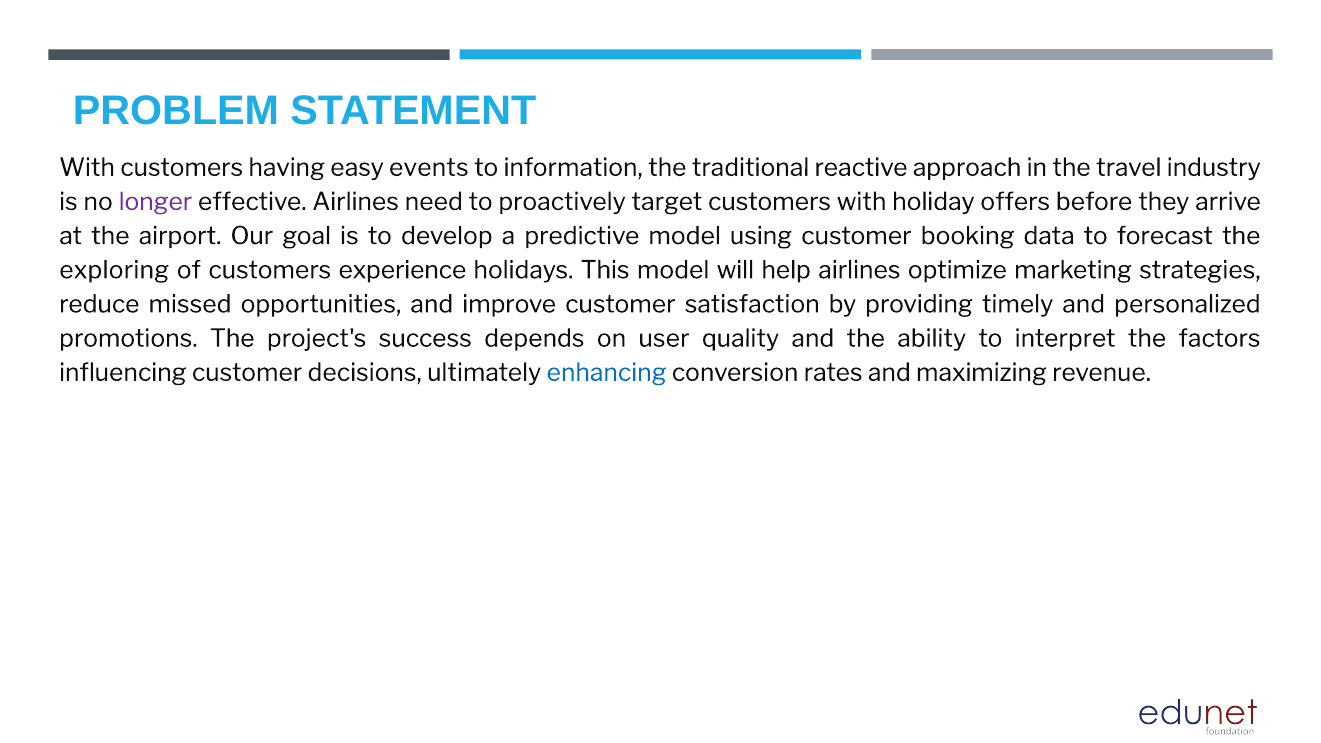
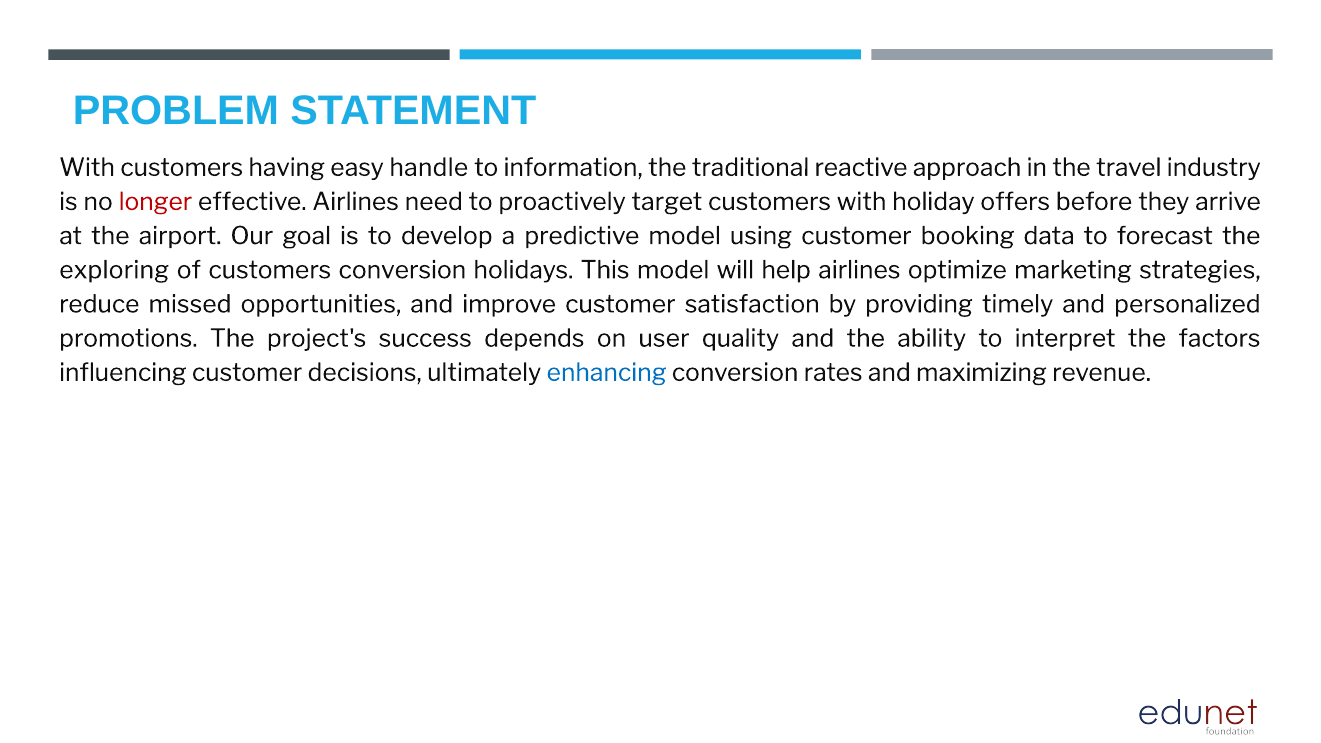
events: events -> handle (429, 168)
longer colour: purple -> red (155, 202)
customers experience: experience -> conversion (402, 270)
